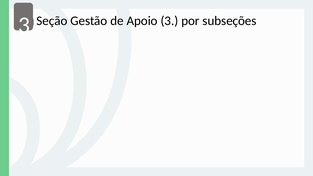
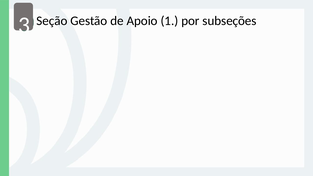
Apoio 3: 3 -> 1 (169, 21)
